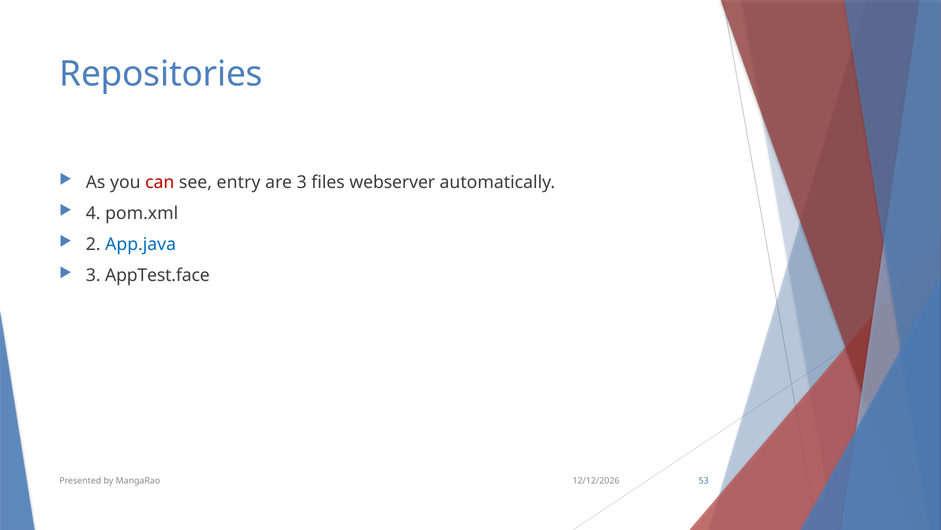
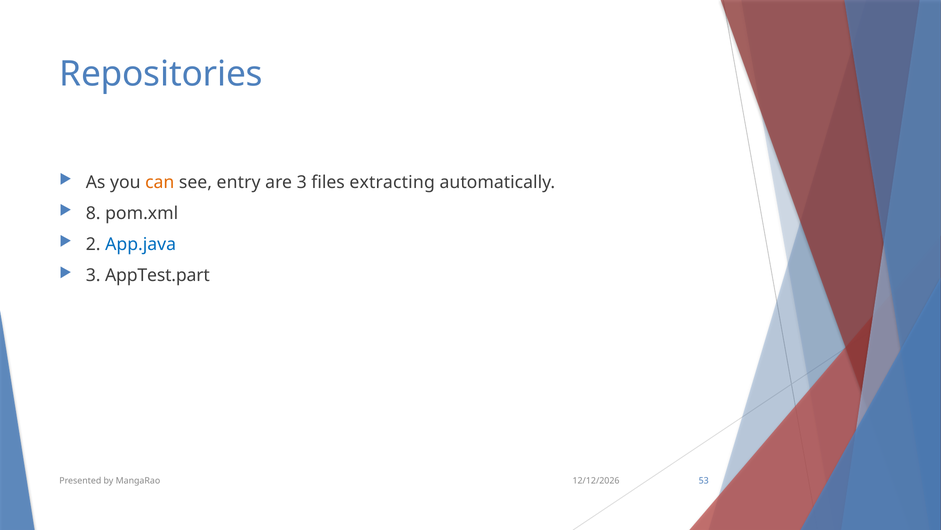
can colour: red -> orange (160, 182)
webserver: webserver -> extracting (392, 182)
4: 4 -> 8 (93, 213)
AppTest.face: AppTest.face -> AppTest.part (157, 275)
